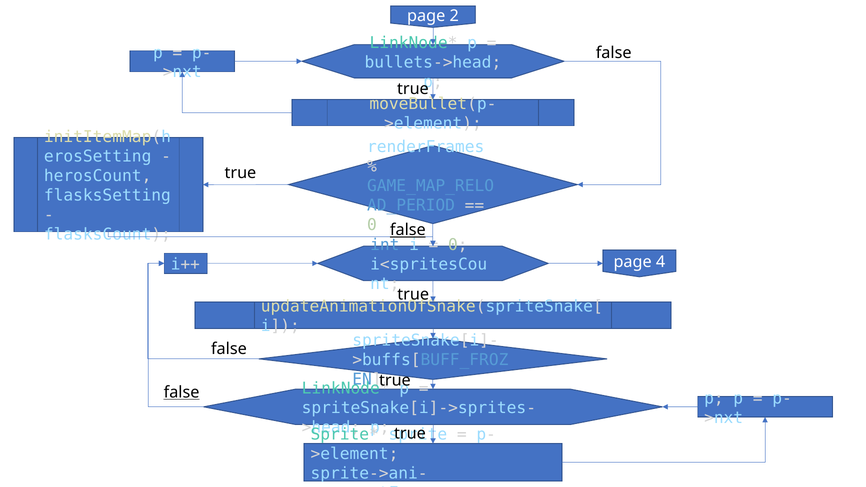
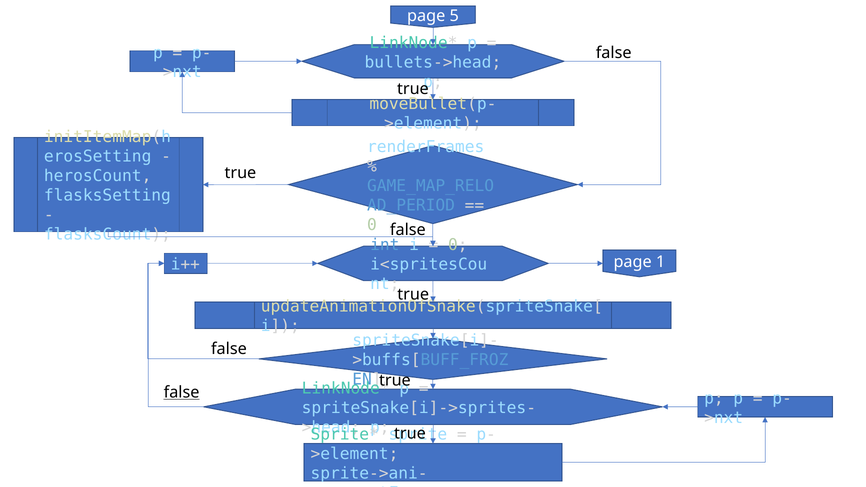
2: 2 -> 5 (454, 16)
false underline: present -> none (408, 230)
4: 4 -> 1 (661, 262)
